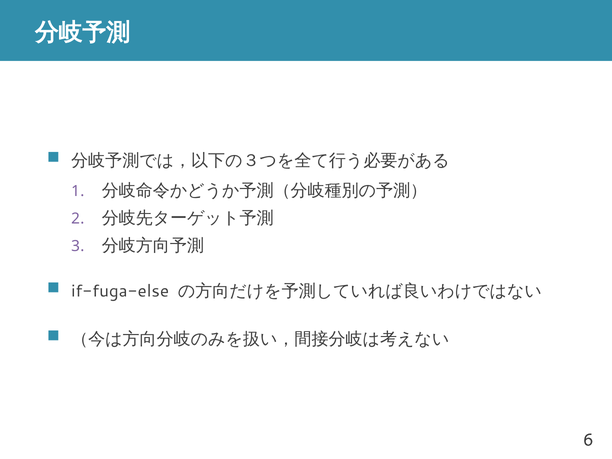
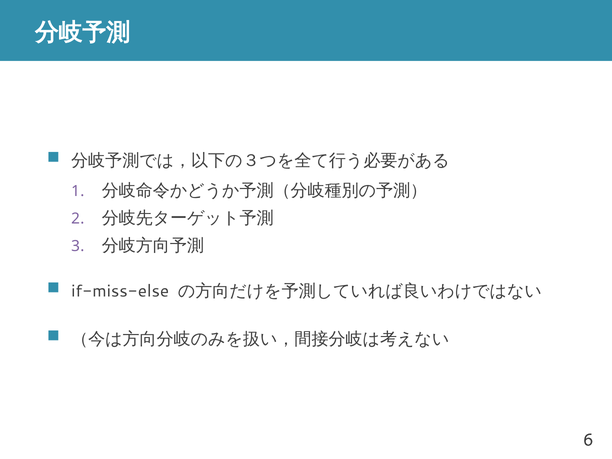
if-fuga-else: if-fuga-else -> if-miss-else (120, 291)
